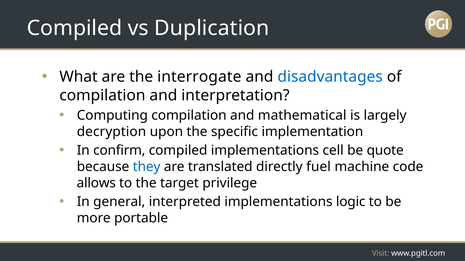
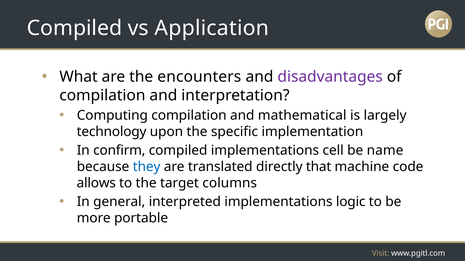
Duplication: Duplication -> Application (212, 28)
interrogate: interrogate -> encounters (199, 77)
disadvantages colour: blue -> purple (330, 77)
decryption: decryption -> technology (112, 132)
quote: quote -> name (385, 151)
fuel: fuel -> that (319, 167)
privilege: privilege -> columns (230, 183)
